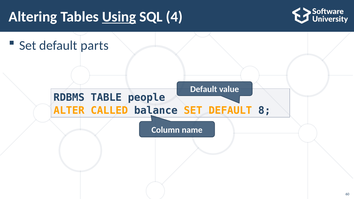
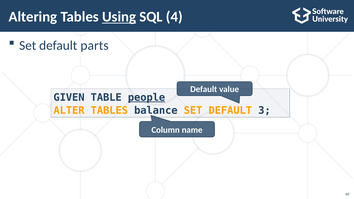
RDBMS: RDBMS -> GIVEN (69, 98)
people underline: none -> present (147, 98)
ALTER CALLED: CALLED -> TABLES (109, 111)
8: 8 -> 3 (264, 111)
